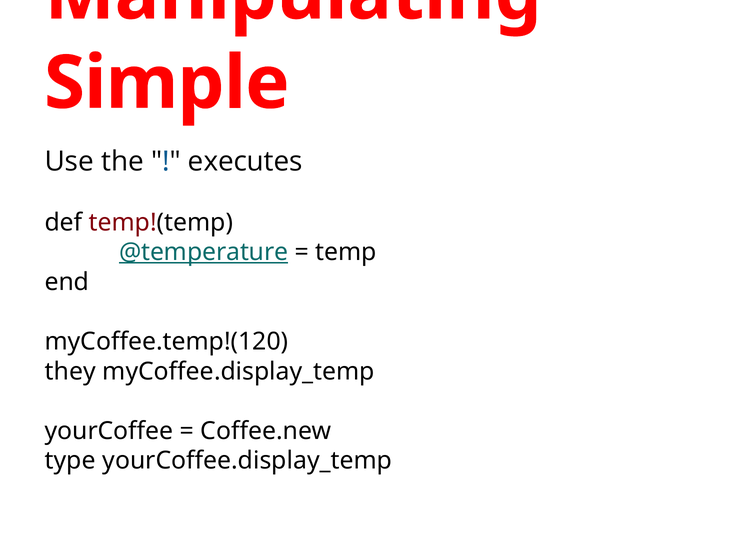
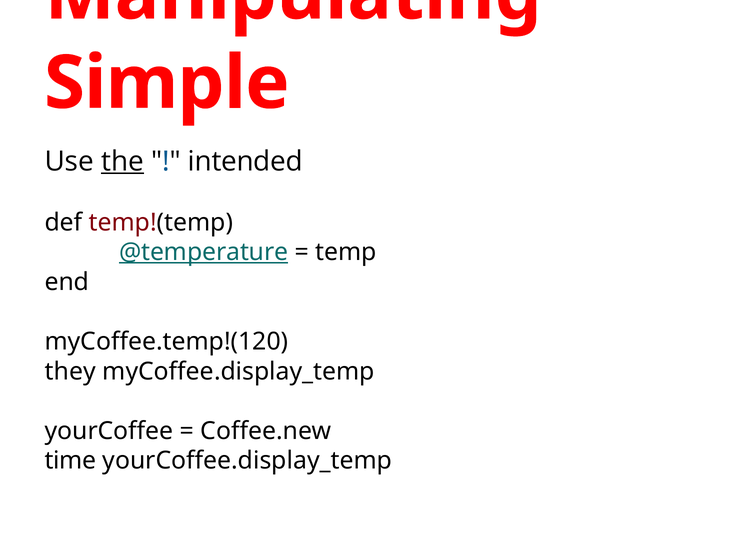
the underline: none -> present (123, 161)
executes: executes -> intended (245, 161)
type: type -> time (70, 461)
